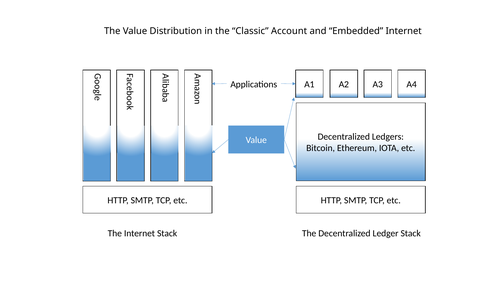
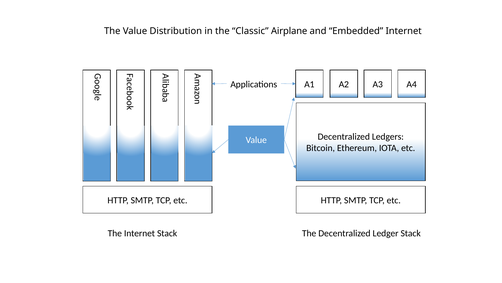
Account: Account -> Airplane (289, 31)
